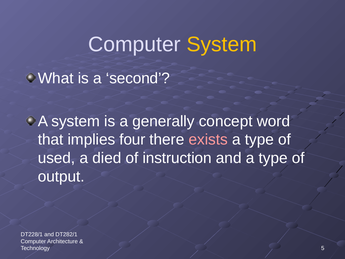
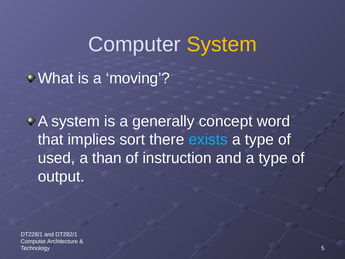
second: second -> moving (138, 78)
four: four -> sort (132, 139)
exists colour: pink -> light blue (208, 139)
died: died -> than (107, 158)
